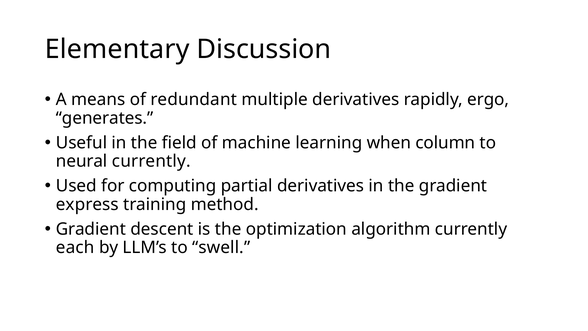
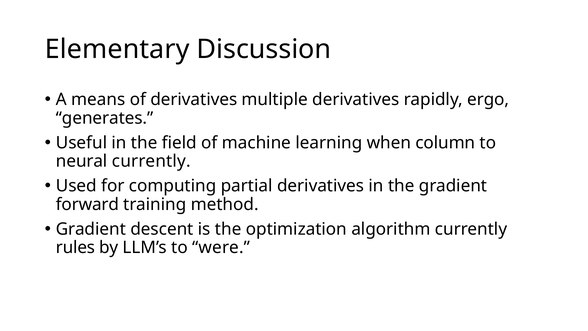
of redundant: redundant -> derivatives (194, 99)
express: express -> forward (87, 204)
each: each -> rules (75, 247)
swell: swell -> were (221, 247)
